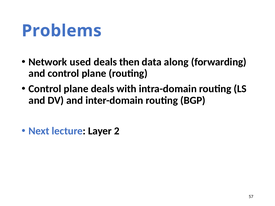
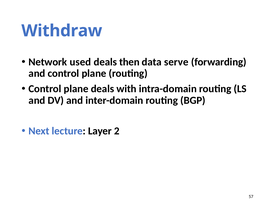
Problems: Problems -> Withdraw (62, 31)
along: along -> serve (176, 62)
